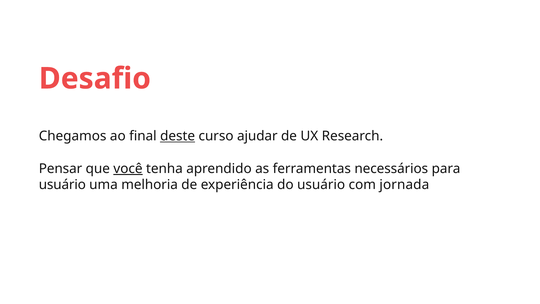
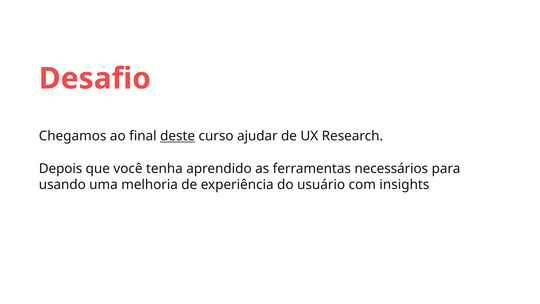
Pensar: Pensar -> Depois (61, 168)
você underline: present -> none (128, 168)
usuário: usuário -> usando (62, 185)
jornada: jornada -> insights (404, 185)
